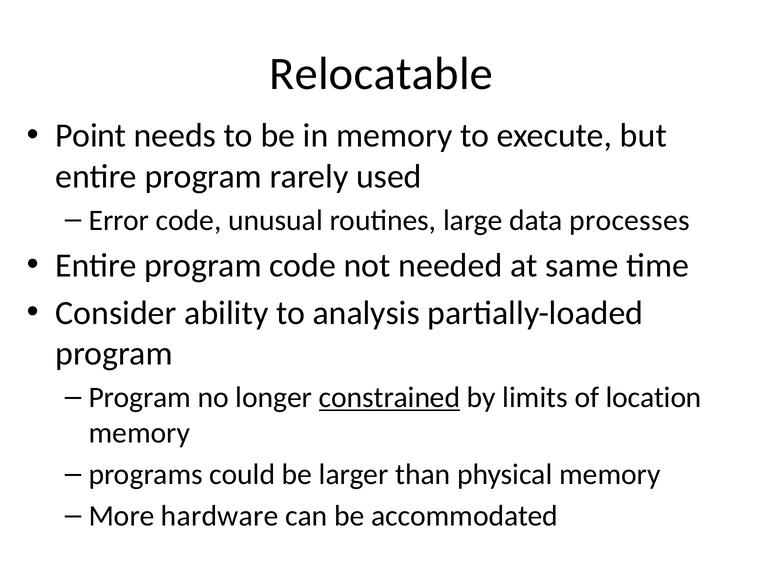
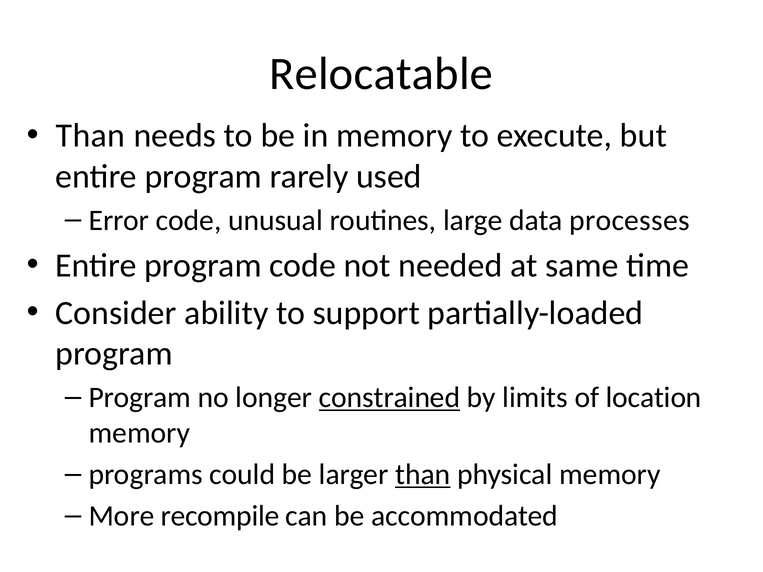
Point: Point -> Than (90, 136)
analysis: analysis -> support (366, 313)
than underline: none -> present (423, 475)
hardware: hardware -> recompile (220, 516)
